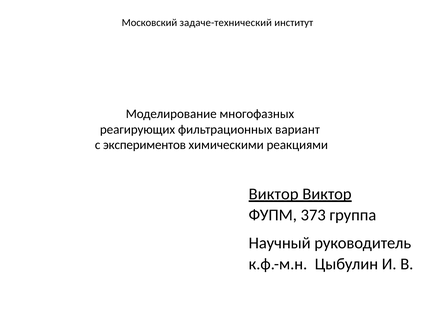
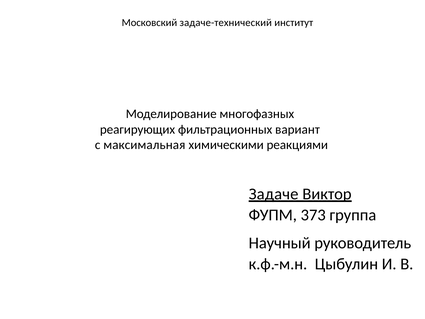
экспериментов: экспериментов -> максимальная (144, 145)
Виктор: Виктор -> Задаче (274, 194)
